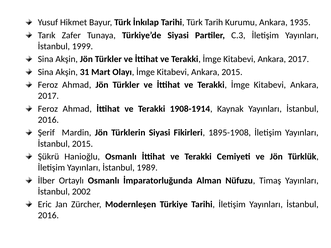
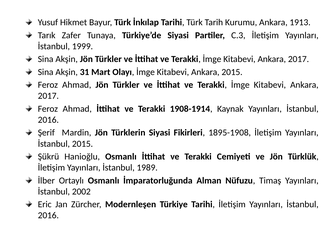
1935: 1935 -> 1913 (300, 22)
